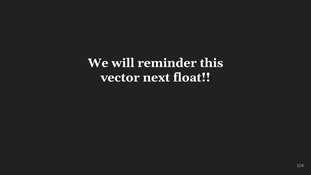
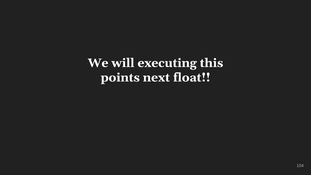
reminder: reminder -> executing (167, 63)
vector: vector -> points (120, 77)
